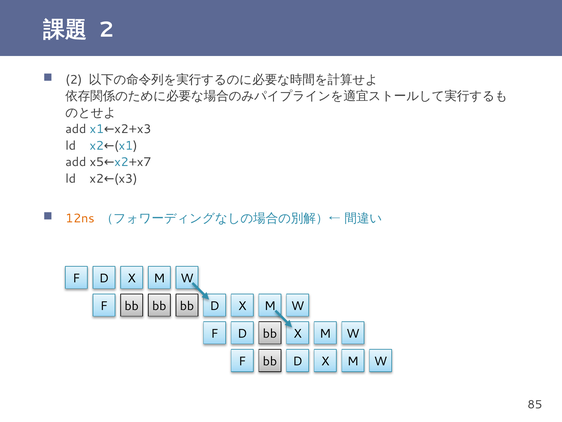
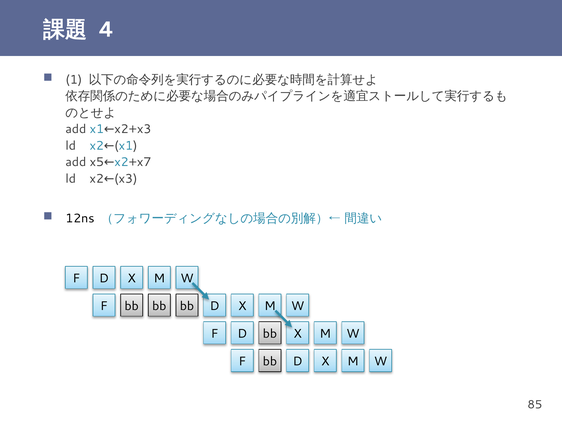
2: 2 -> 4 (107, 29)
2: 2 -> 1 (74, 80)
12ns colour: orange -> black (80, 218)
